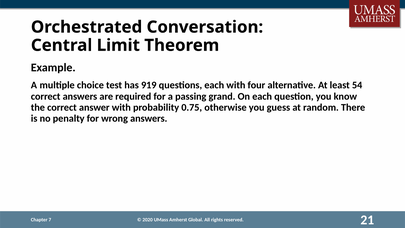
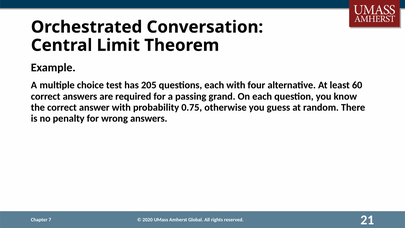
919: 919 -> 205 (149, 85)
54: 54 -> 60 (357, 85)
